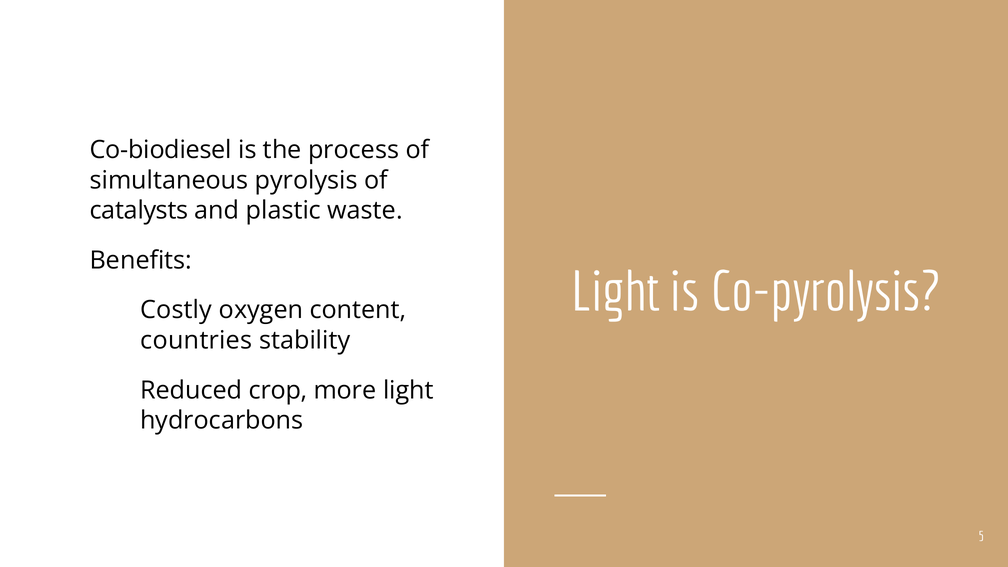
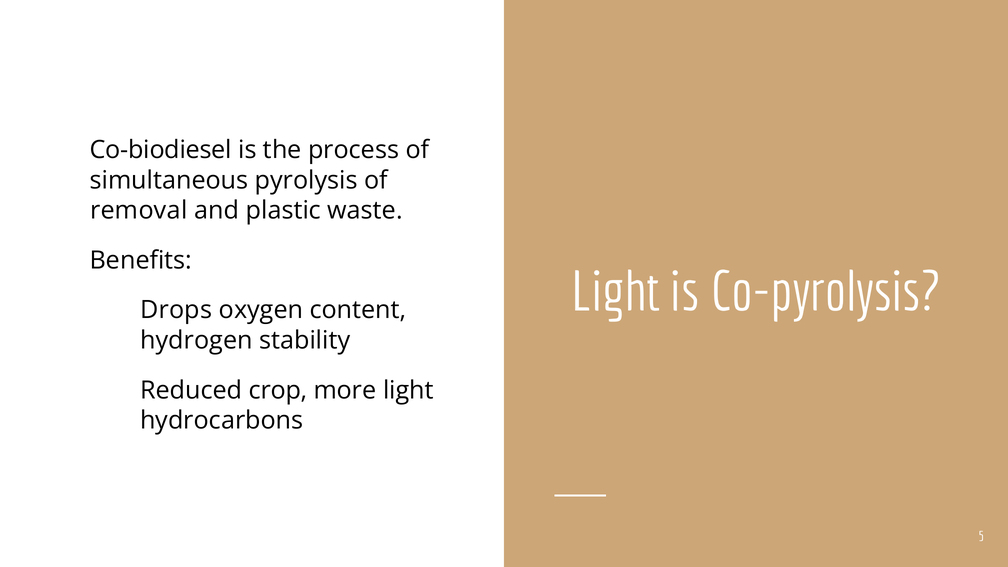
catalysts: catalysts -> removal (139, 210)
Costly: Costly -> Drops (176, 310)
countries: countries -> hydrogen (196, 340)
